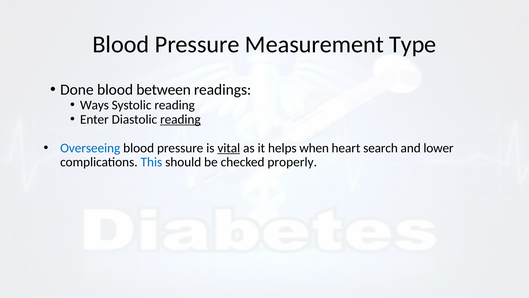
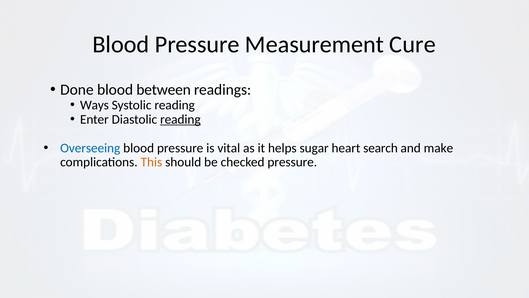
Type: Type -> Cure (413, 44)
vital underline: present -> none (229, 148)
when: when -> sugar (314, 148)
lower: lower -> make (438, 148)
This colour: blue -> orange (151, 162)
checked properly: properly -> pressure (292, 162)
